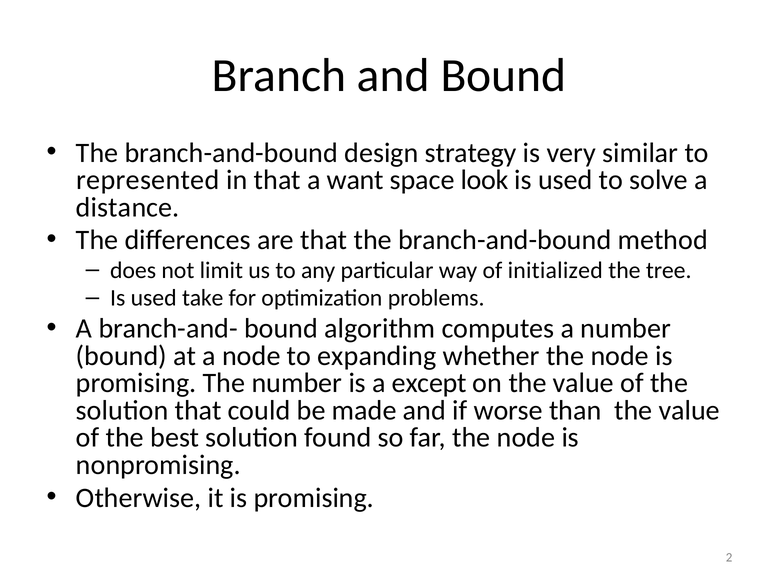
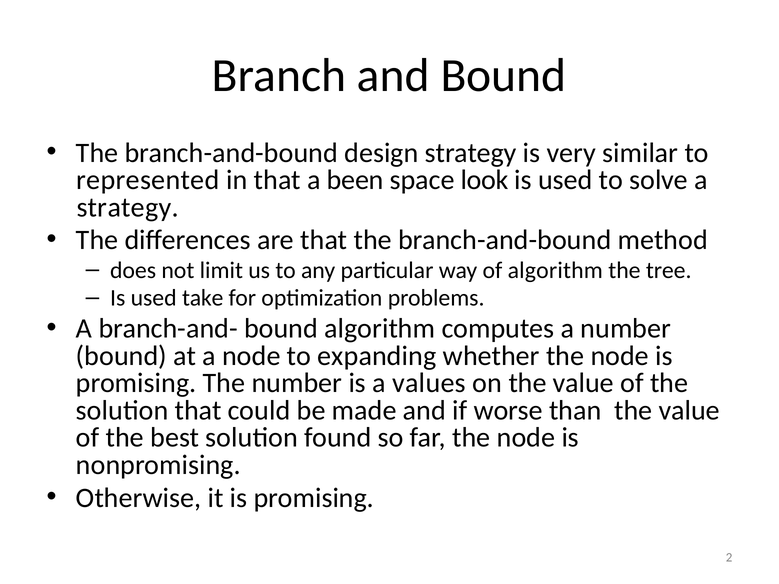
want: want -> been (355, 180)
distance: distance -> strategy (128, 207)
of initialized: initialized -> algorithm (555, 270)
except: except -> values (429, 383)
